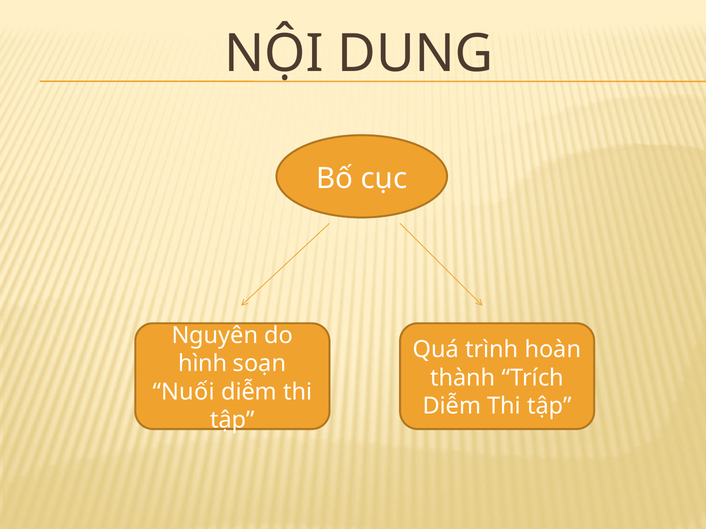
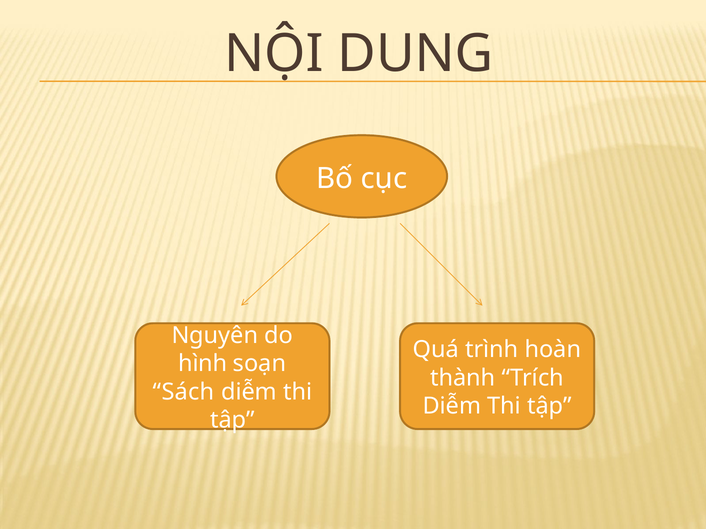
Nuối: Nuối -> Sách (184, 392)
